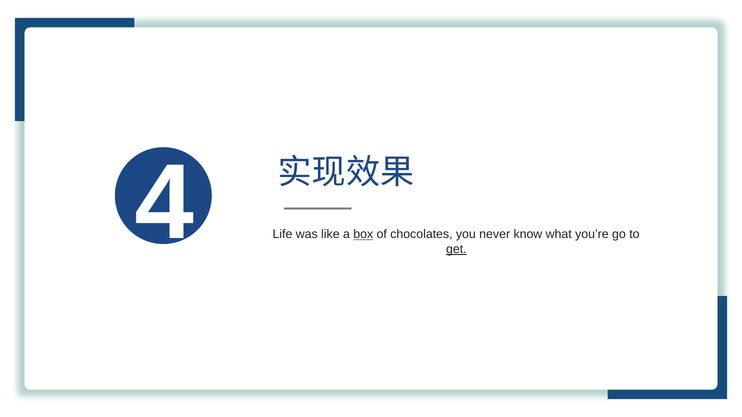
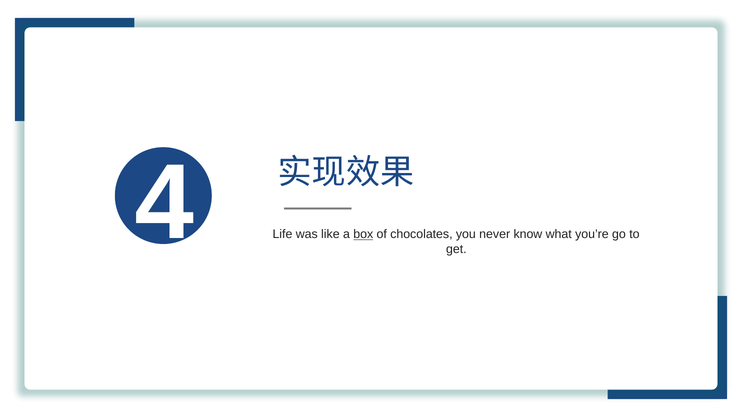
get underline: present -> none (456, 249)
